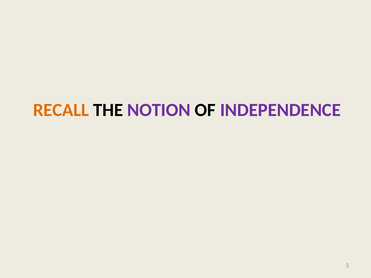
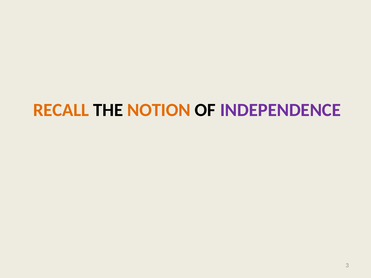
NOTION colour: purple -> orange (159, 110)
